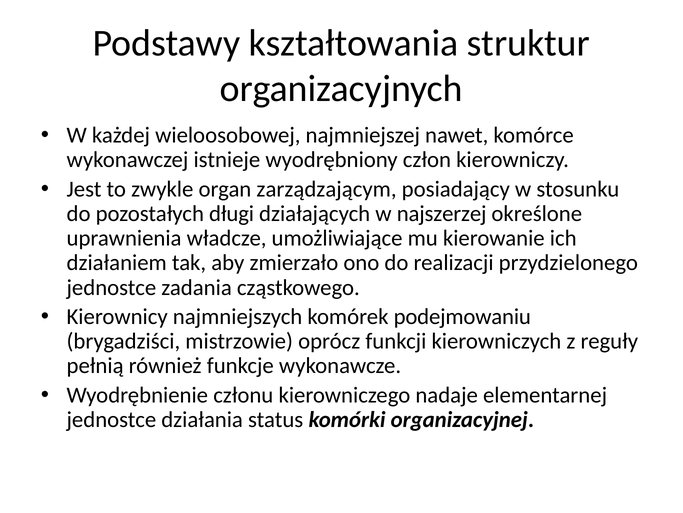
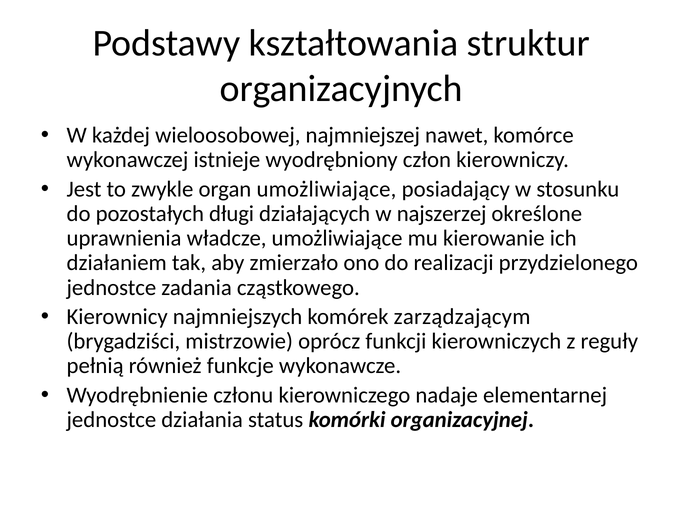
organ zarządzającym: zarządzającym -> umożliwiające (326, 189)
podejmowaniu: podejmowaniu -> zarządzającym (462, 316)
